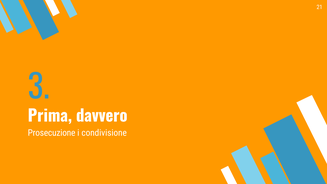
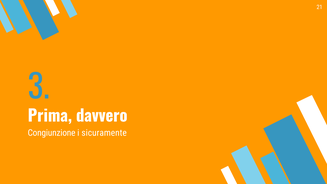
Prosecuzione: Prosecuzione -> Congiunzione (52, 133)
condivisione: condivisione -> sicuramente (104, 133)
